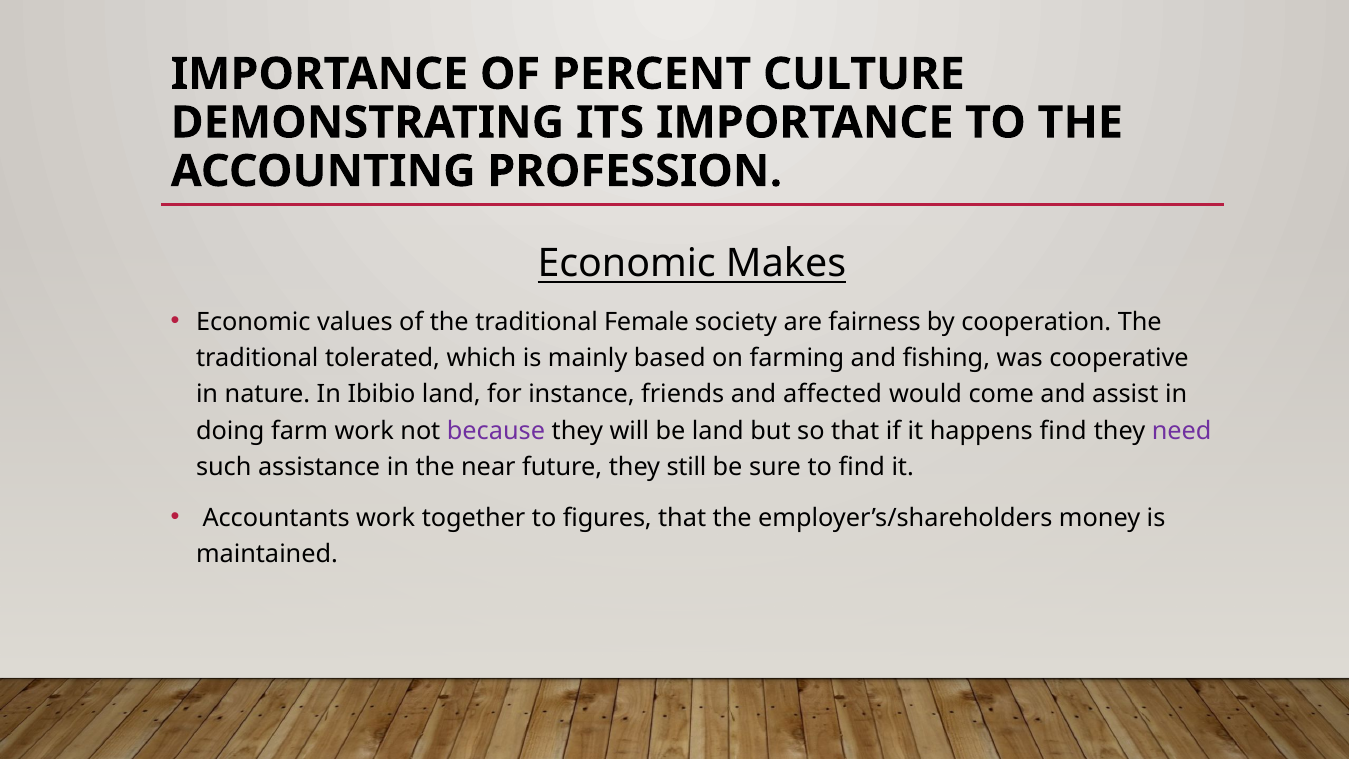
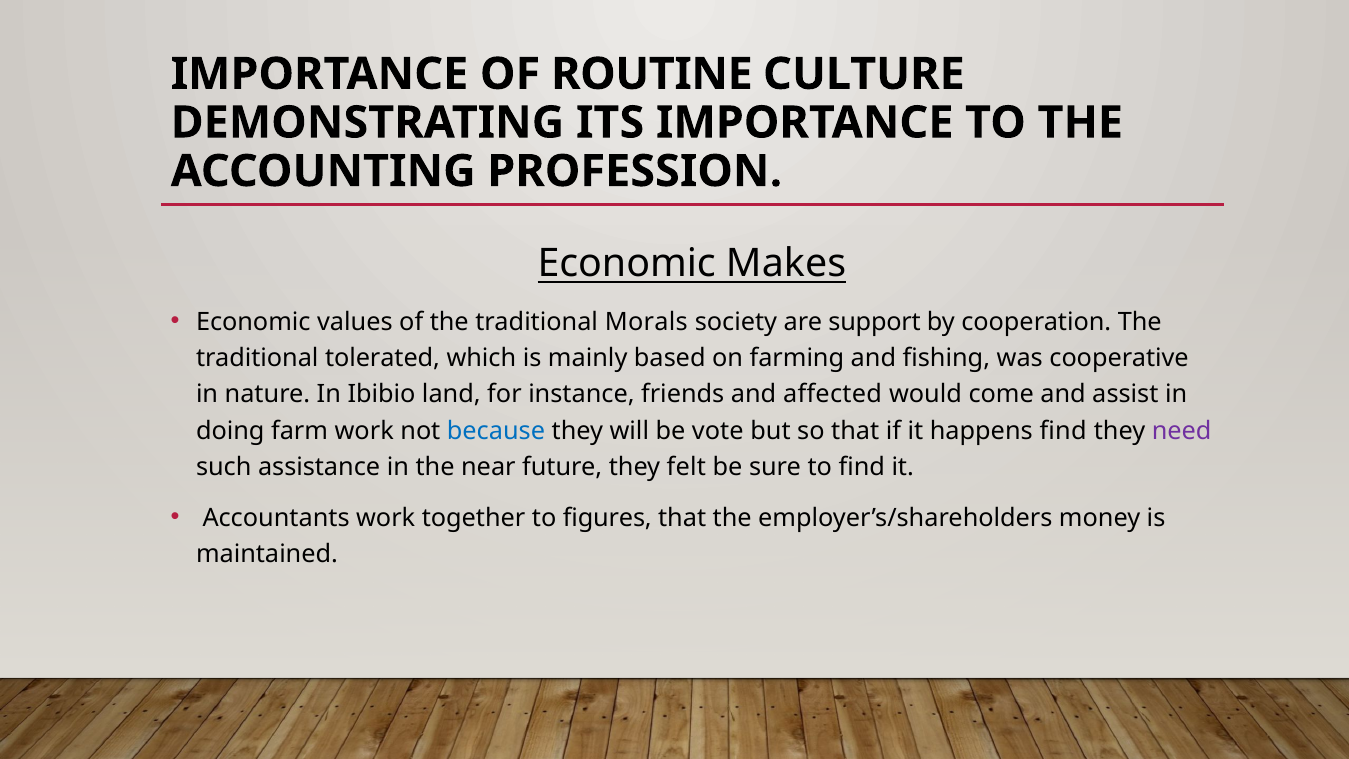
PERCENT: PERCENT -> ROUTINE (652, 74)
Female: Female -> Morals (646, 322)
fairness: fairness -> support (875, 322)
because colour: purple -> blue (496, 431)
be land: land -> vote (718, 431)
still: still -> felt (686, 467)
